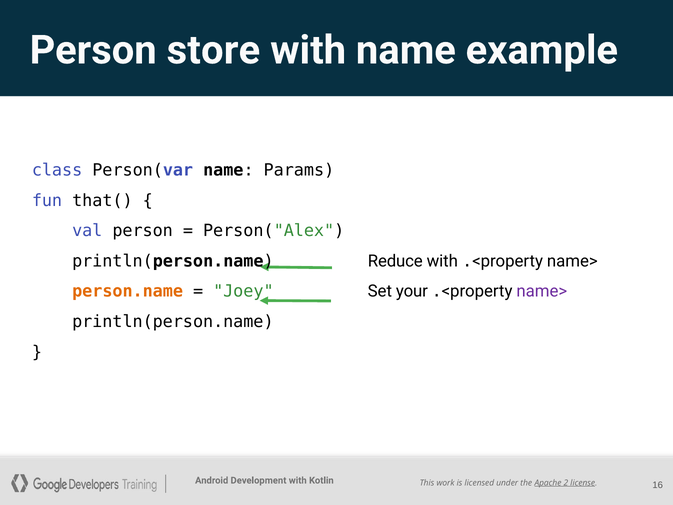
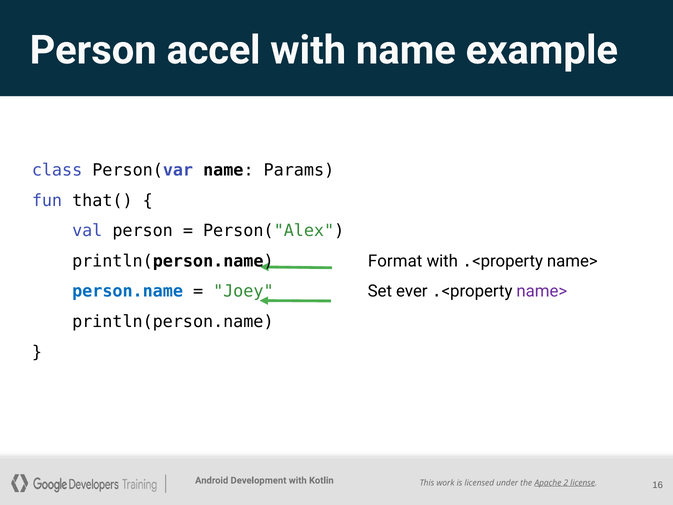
store: store -> accel (214, 50)
Reduce: Reduce -> Format (395, 261)
person.name colour: orange -> blue (128, 291)
your: your -> ever (412, 291)
